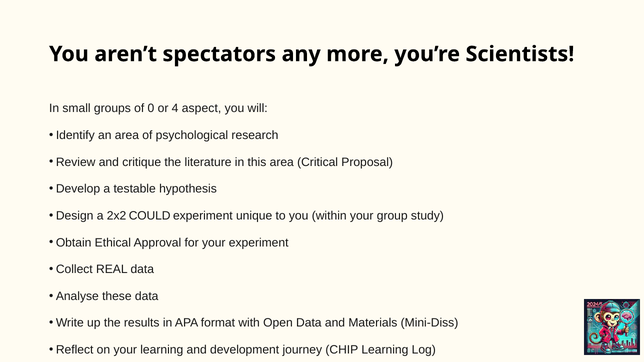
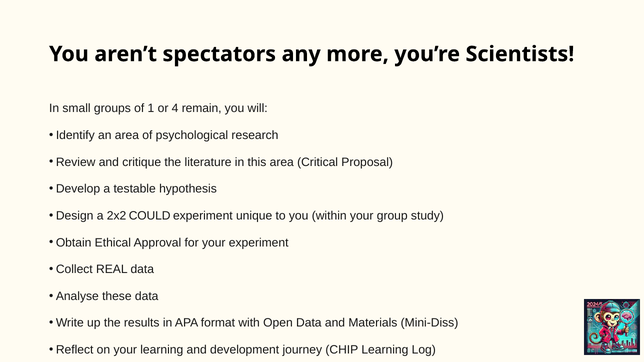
0: 0 -> 1 (151, 109)
aspect: aspect -> remain (202, 109)
